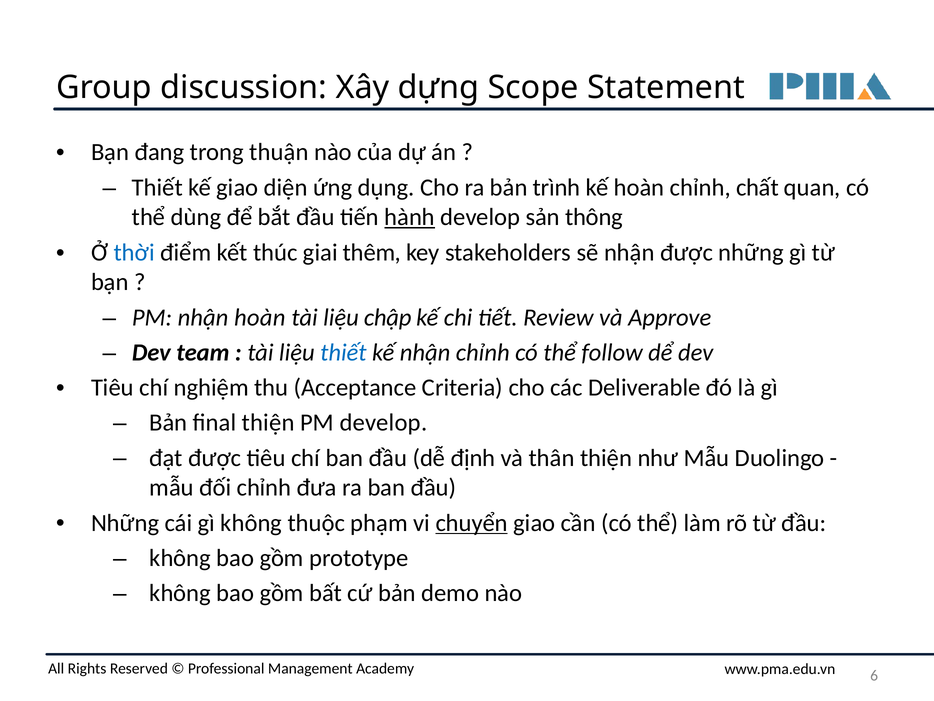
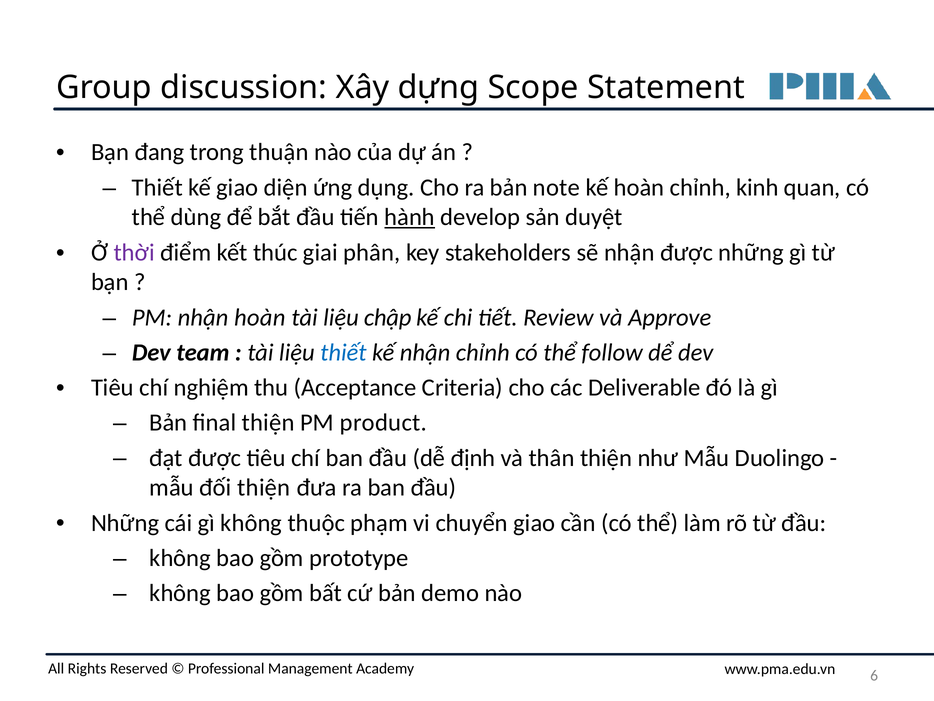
trình: trình -> note (556, 187)
chất: chất -> kinh (757, 187)
thông: thông -> duyệt (594, 217)
thời colour: blue -> purple (134, 252)
thêm: thêm -> phân (372, 252)
PM develop: develop -> product (383, 422)
đối chỉnh: chỉnh -> thiện (264, 487)
chuyển underline: present -> none (472, 523)
